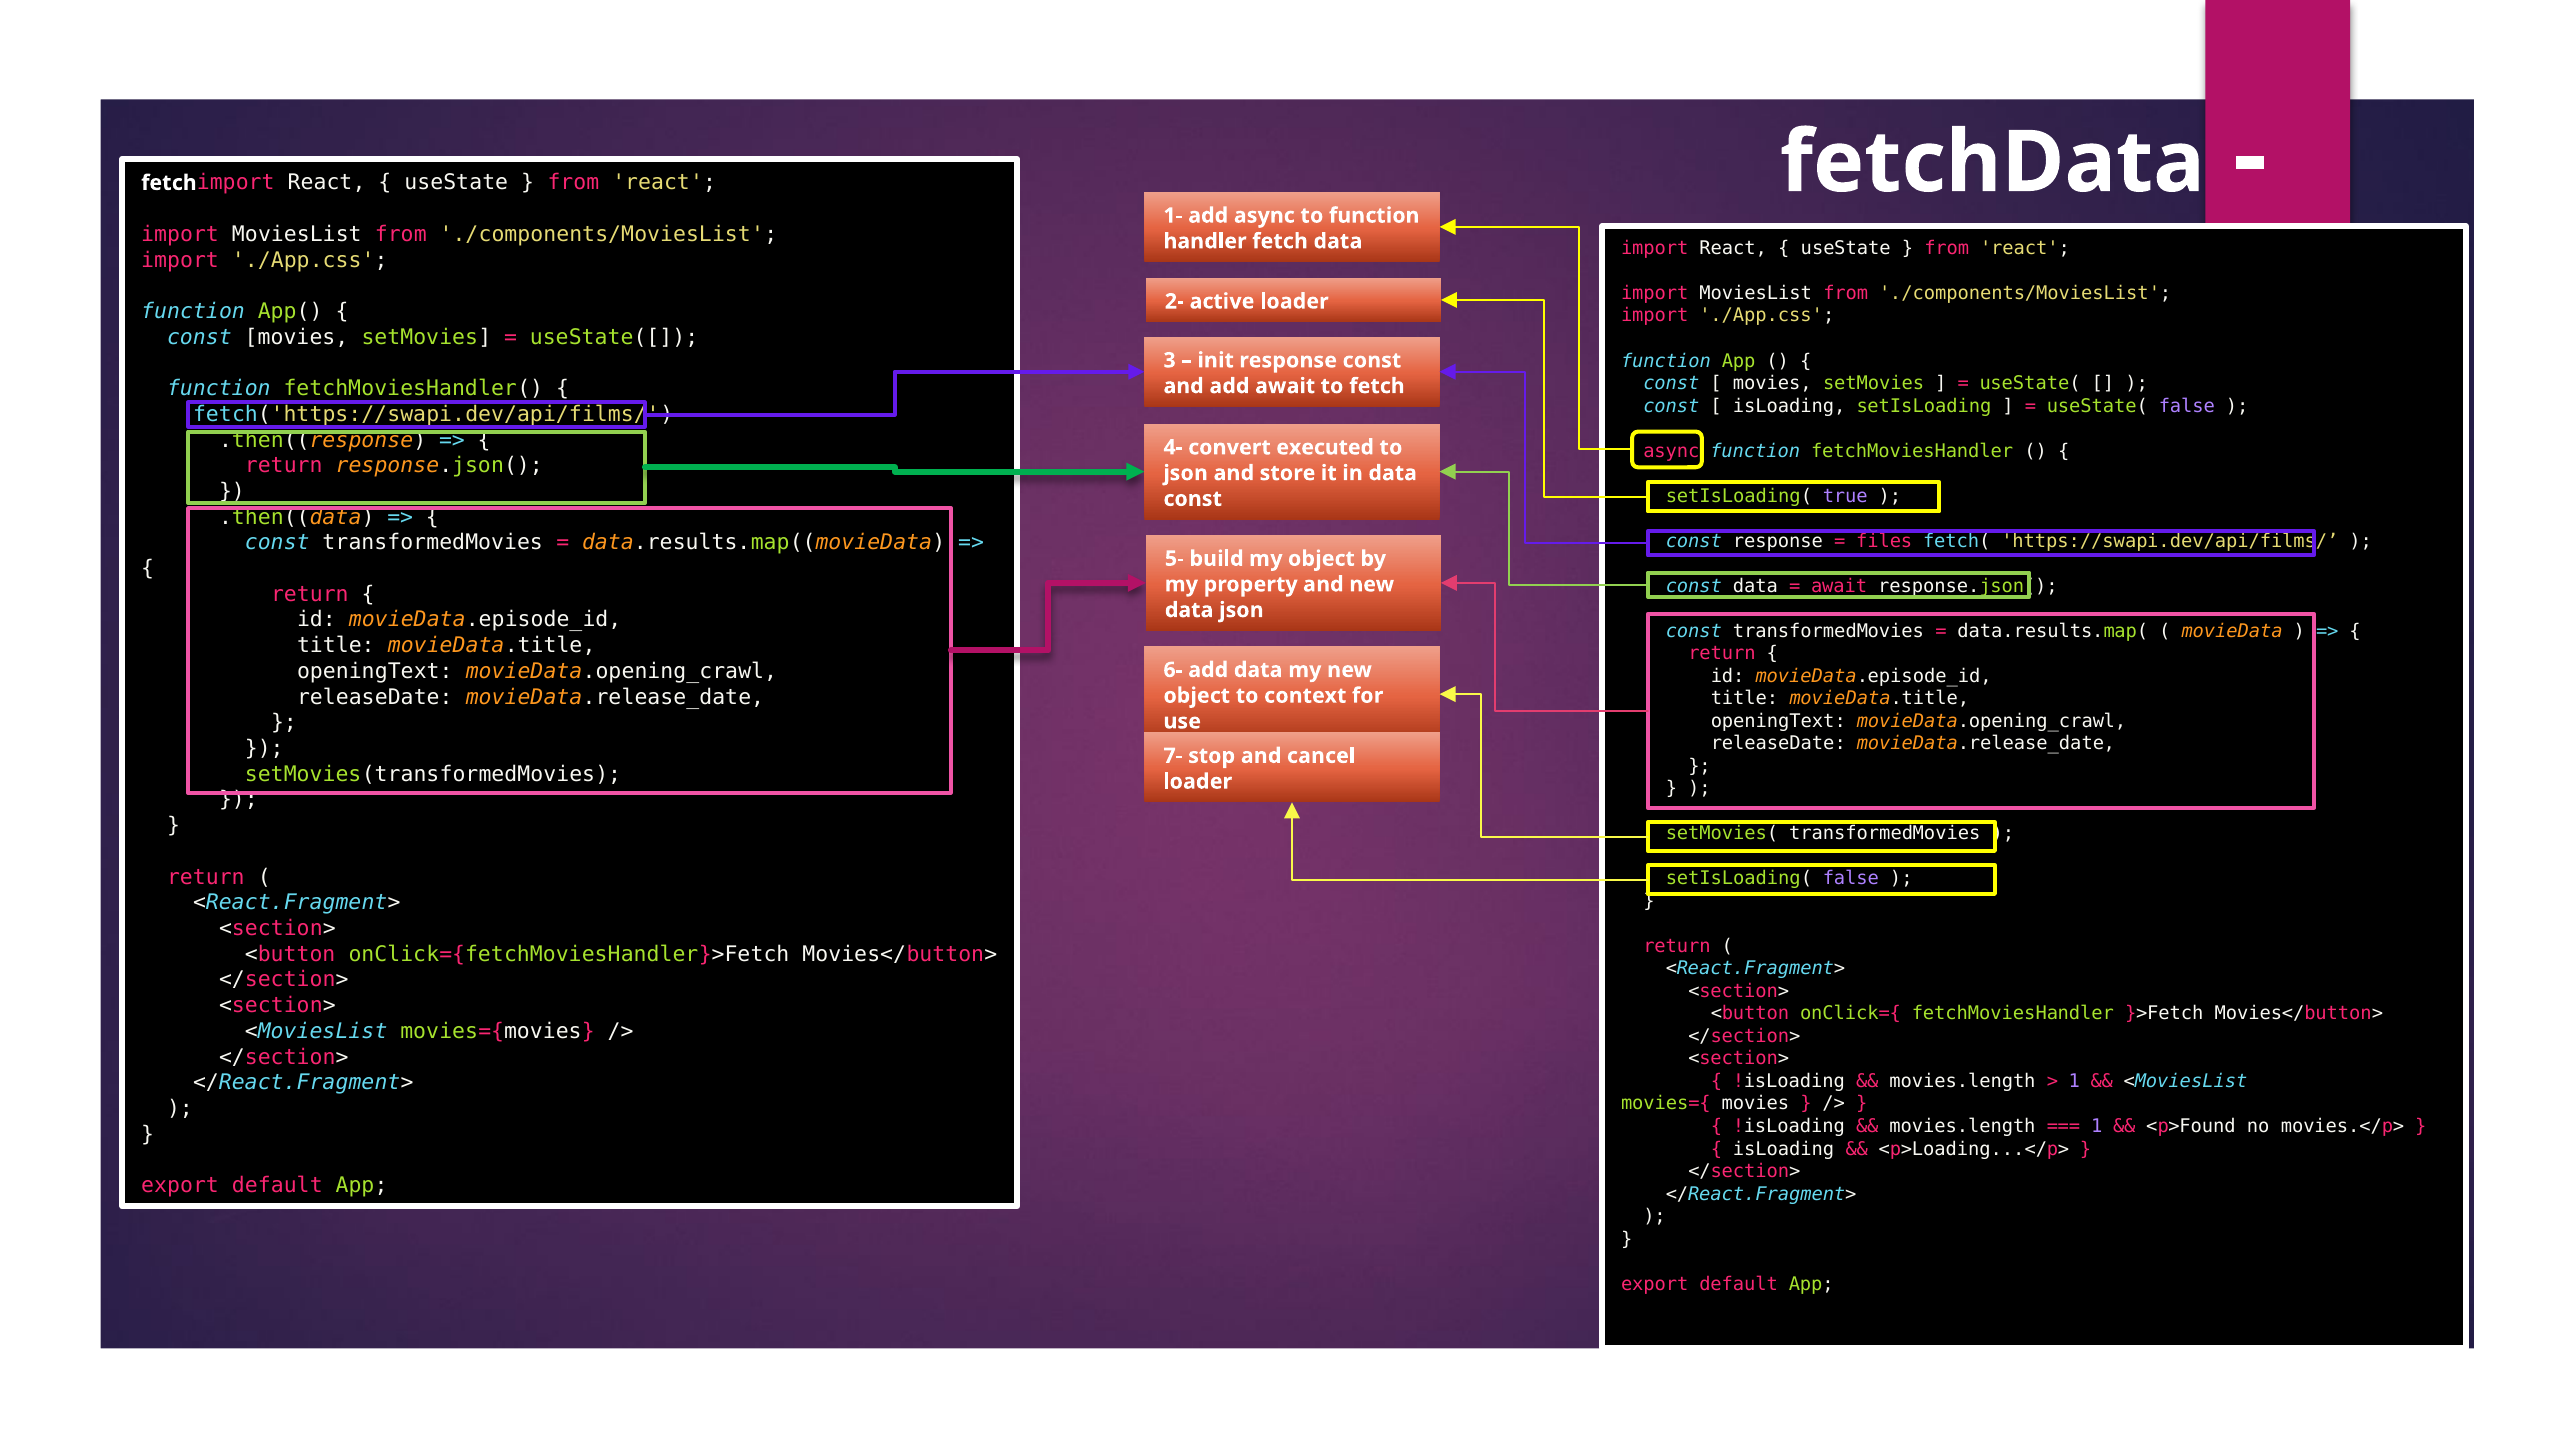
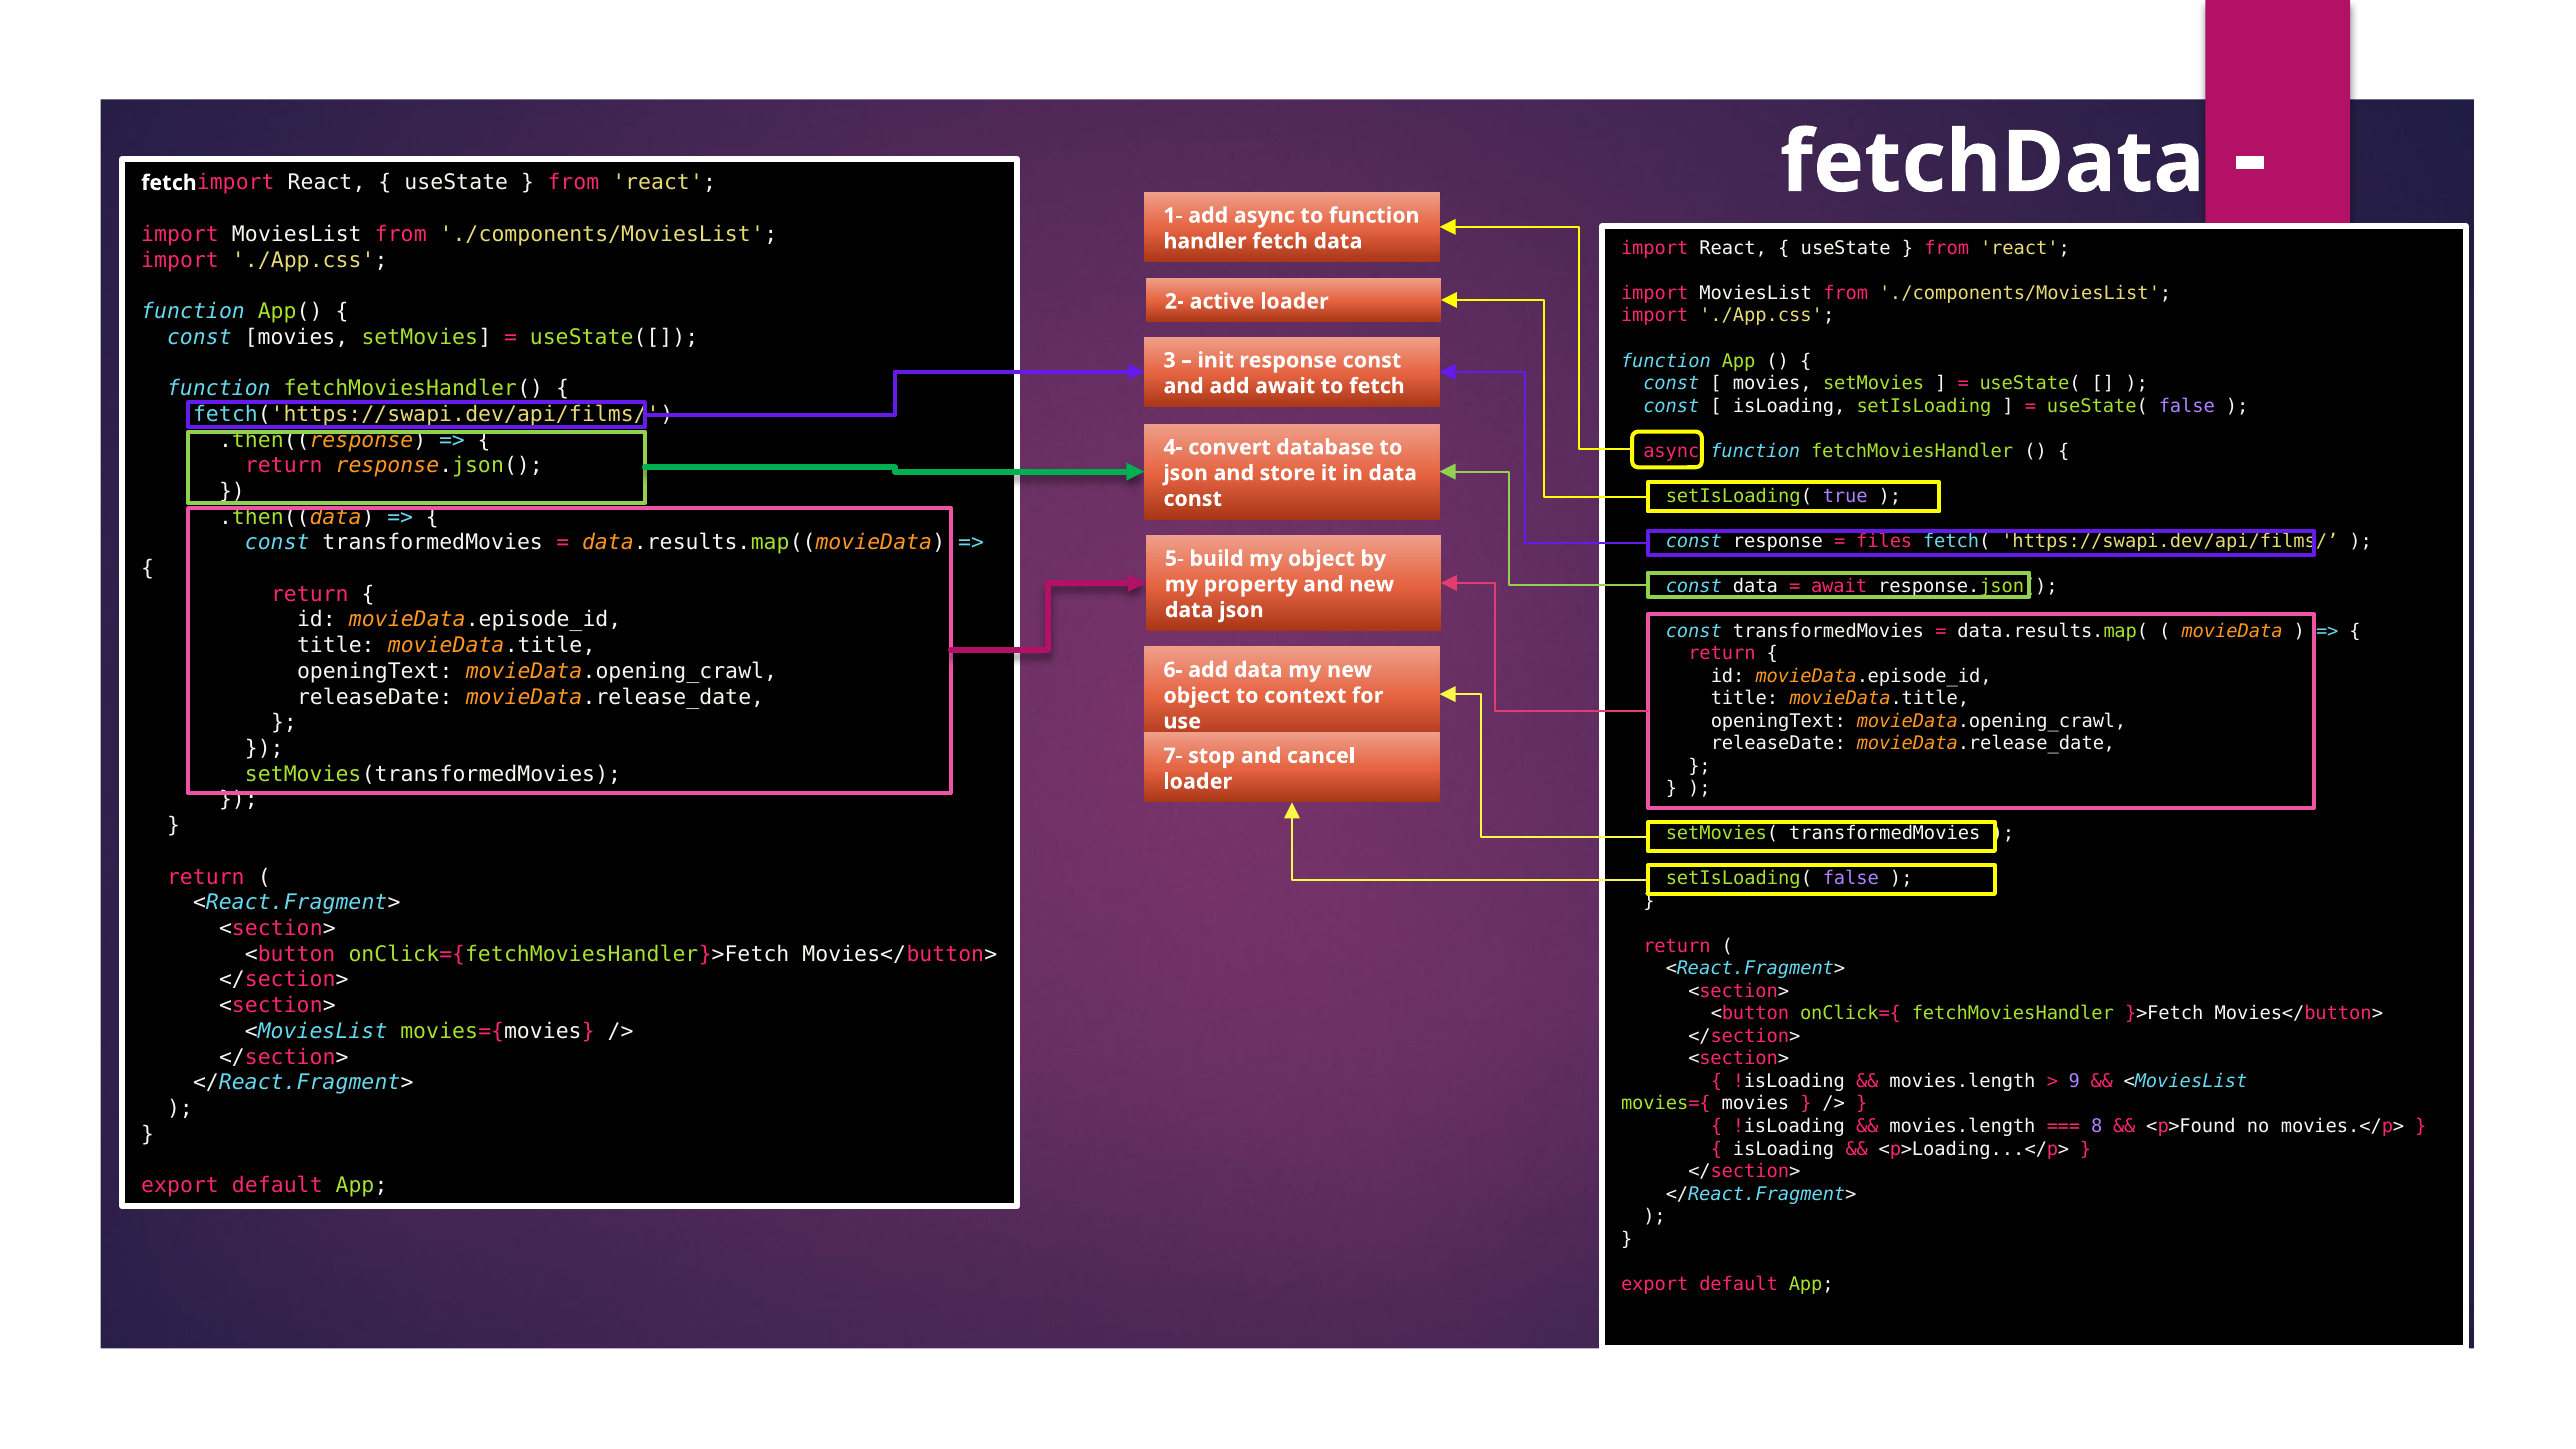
executed: executed -> database (1325, 447)
1: 1 -> 9 (2074, 1081)
1: 1 -> 8 (2097, 1126)
